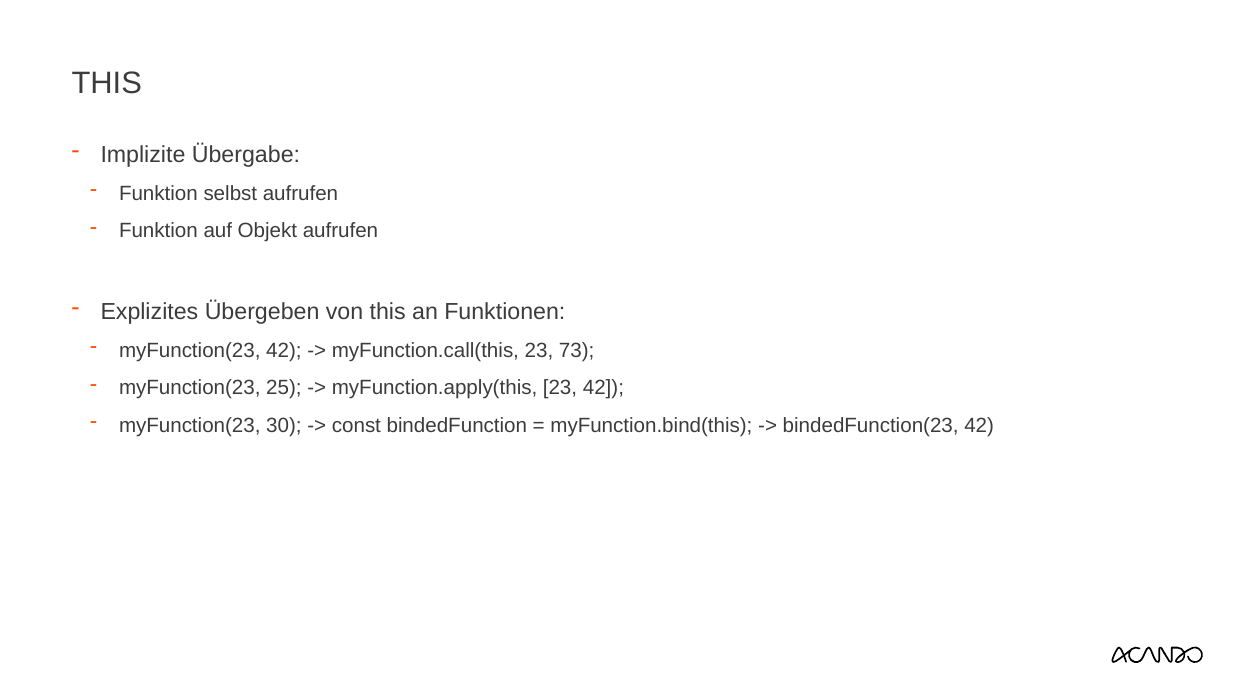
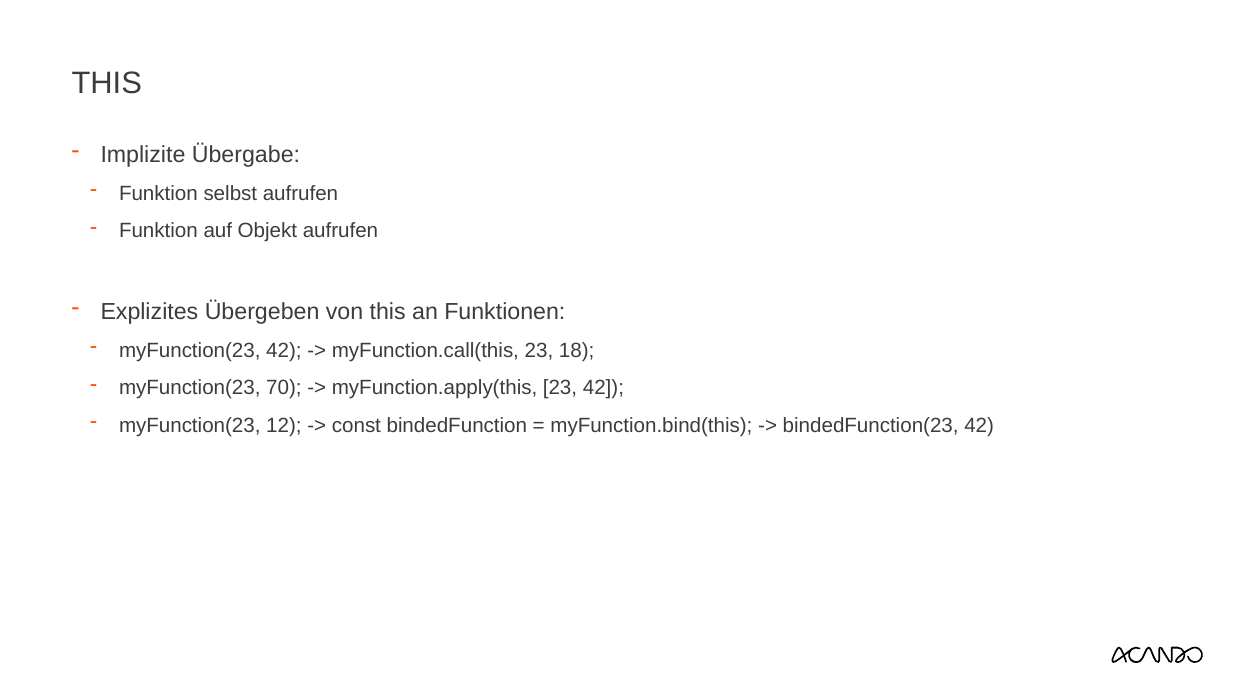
73: 73 -> 18 (577, 350)
25: 25 -> 70 (284, 388)
30: 30 -> 12 (284, 425)
